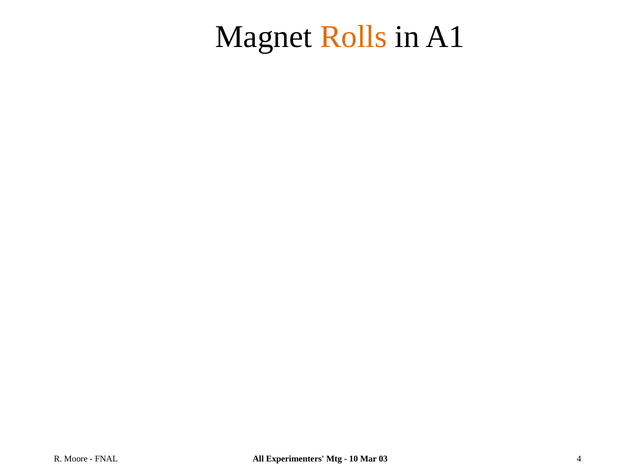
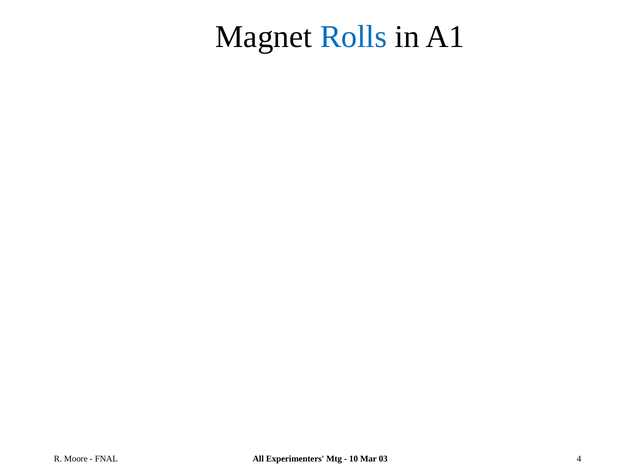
Rolls colour: orange -> blue (354, 37)
